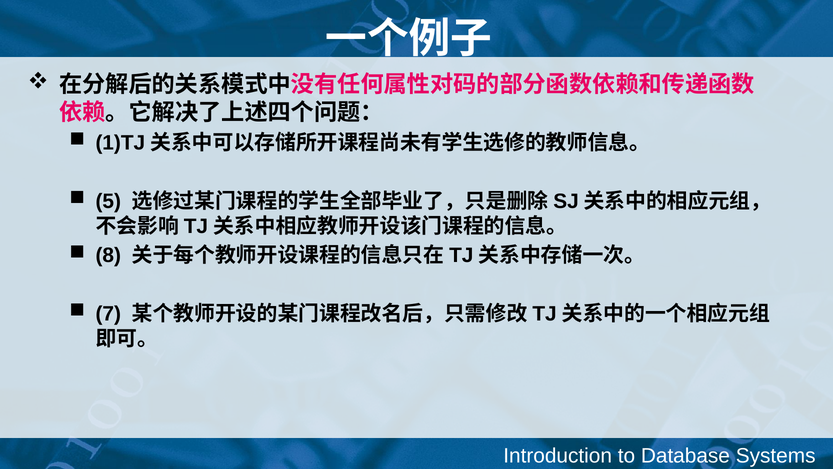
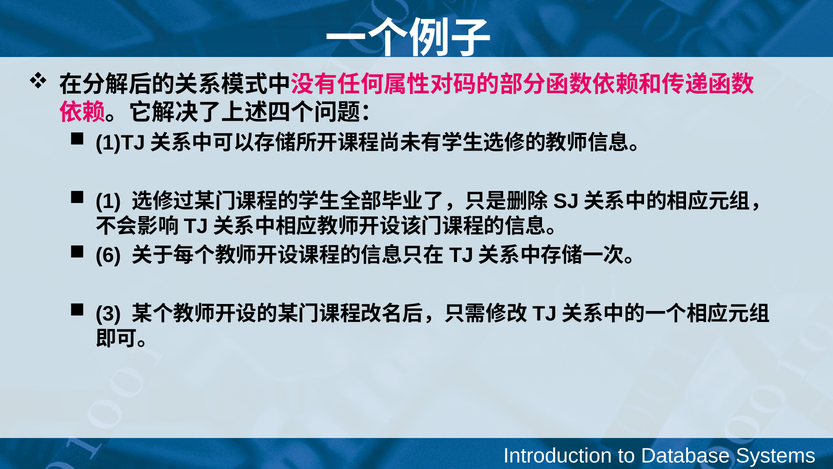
5: 5 -> 1 (108, 201)
8: 8 -> 6 (108, 255)
7: 7 -> 3 (108, 314)
